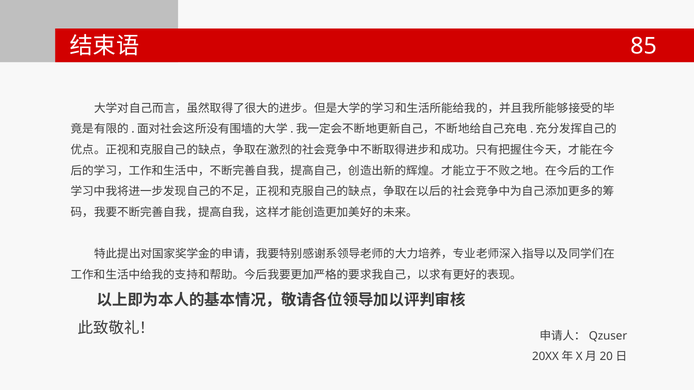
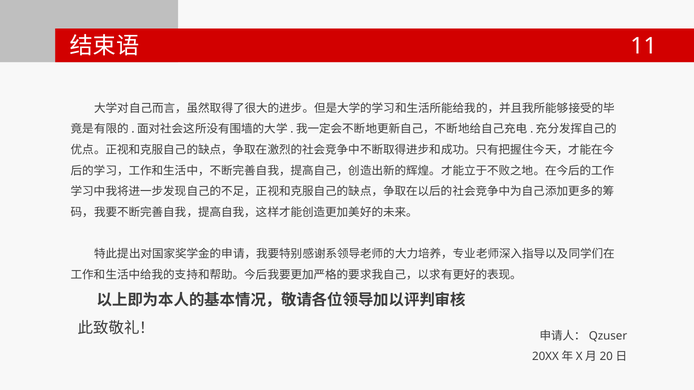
85: 85 -> 11 (644, 46)
